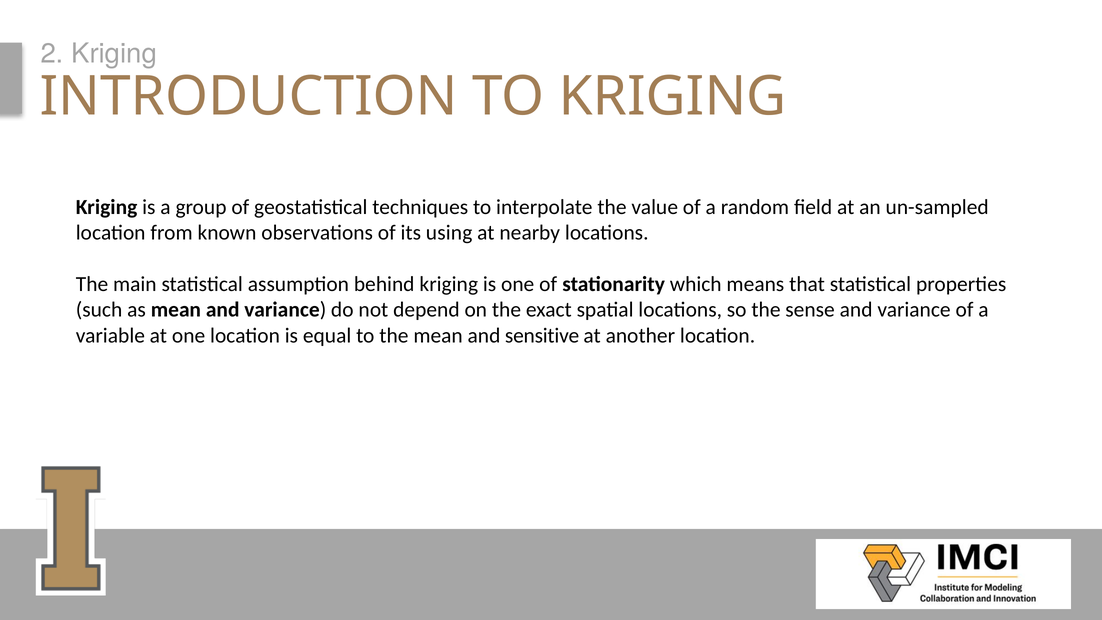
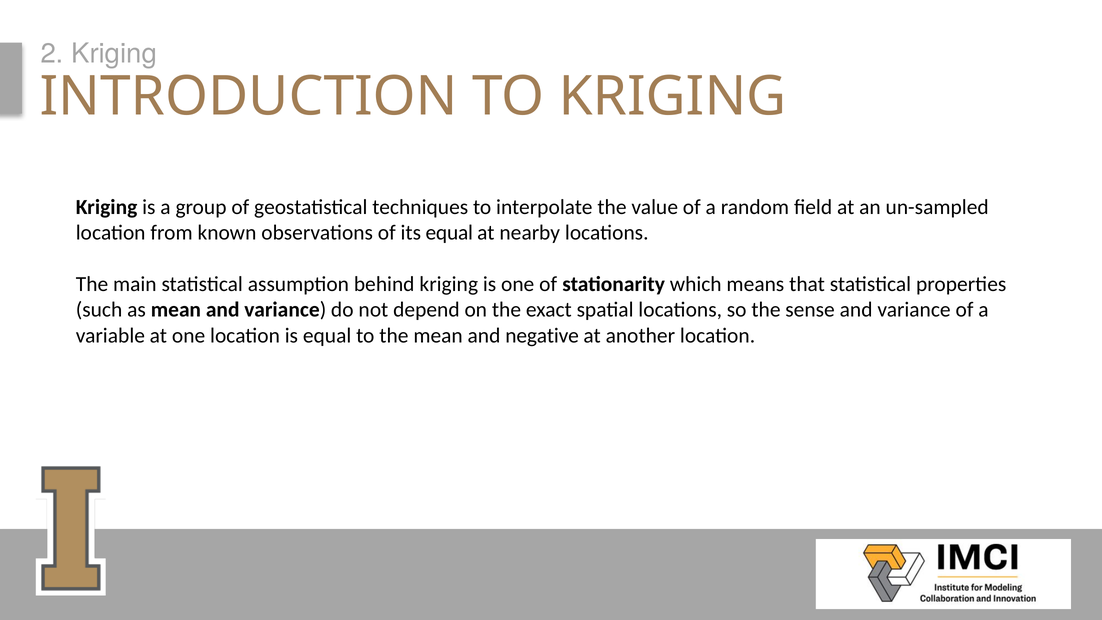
its using: using -> equal (449, 233)
sensitive: sensitive -> negative (542, 336)
